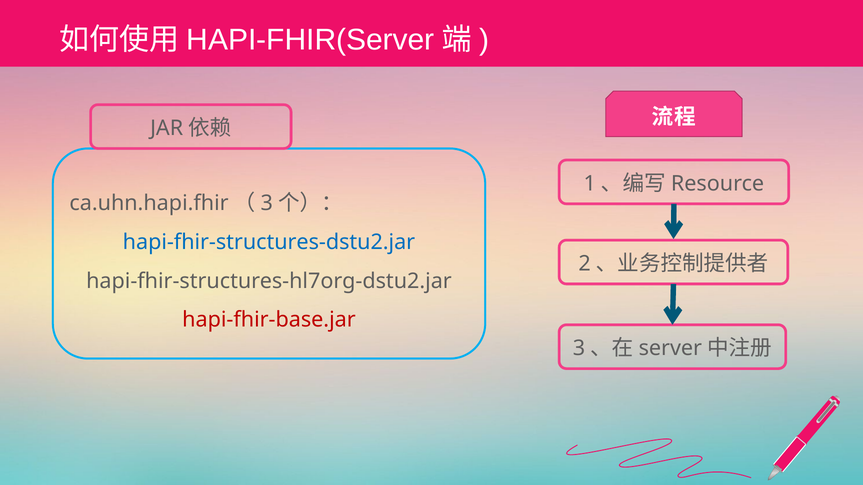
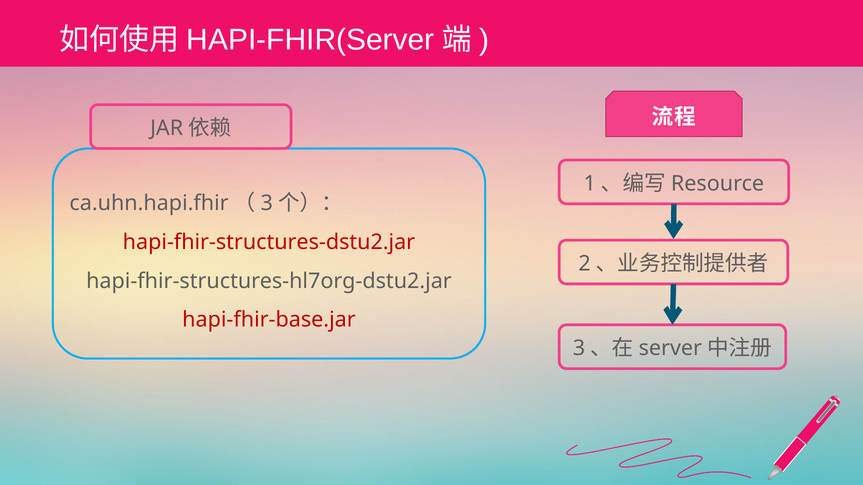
hapi-fhir-structures-dstu2.jar colour: blue -> red (269, 242)
